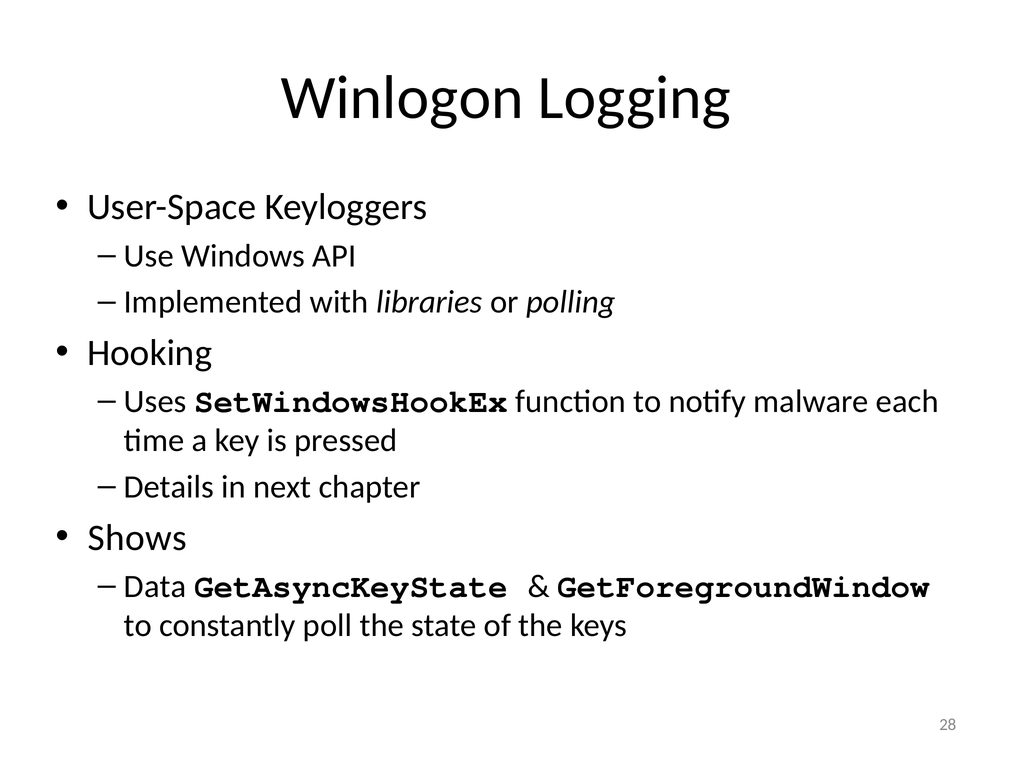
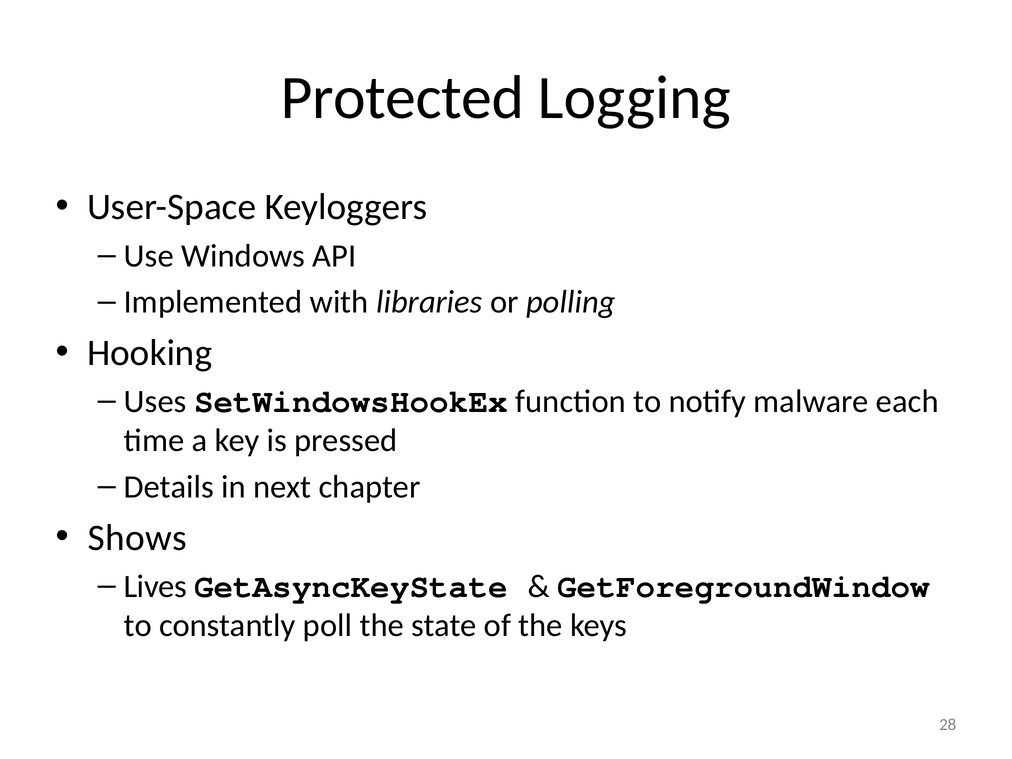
Winlogon: Winlogon -> Protected (402, 98)
Data: Data -> Lives (155, 586)
